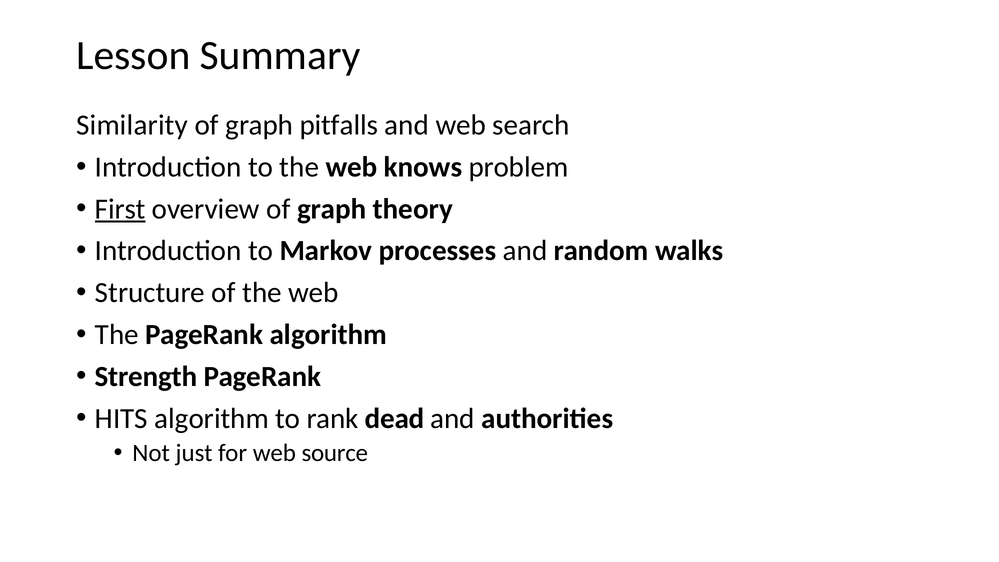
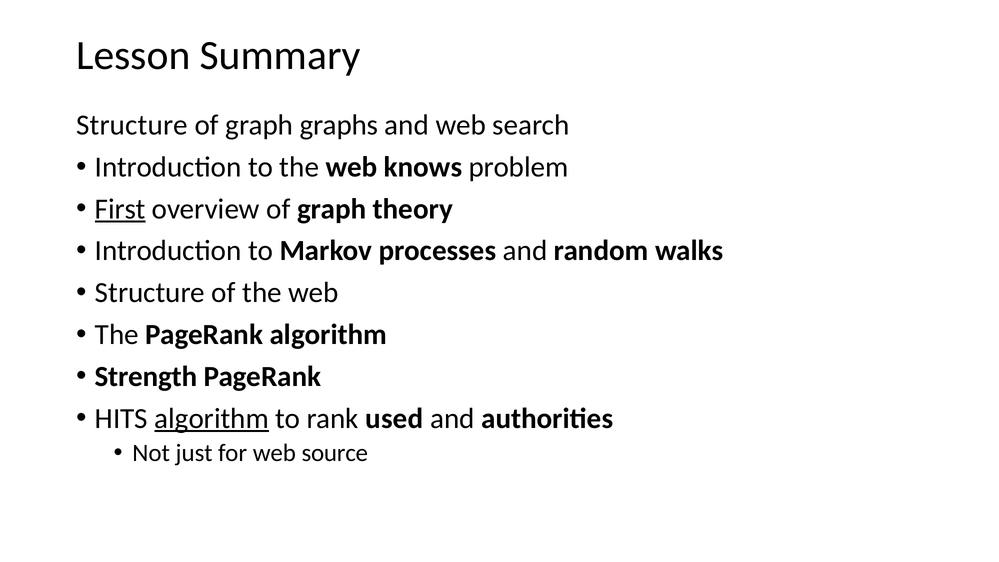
Similarity: Similarity -> Structure (132, 125)
pitfalls: pitfalls -> graphs (339, 125)
algorithm underline: none -> present (212, 418)
dead: dead -> used (394, 418)
